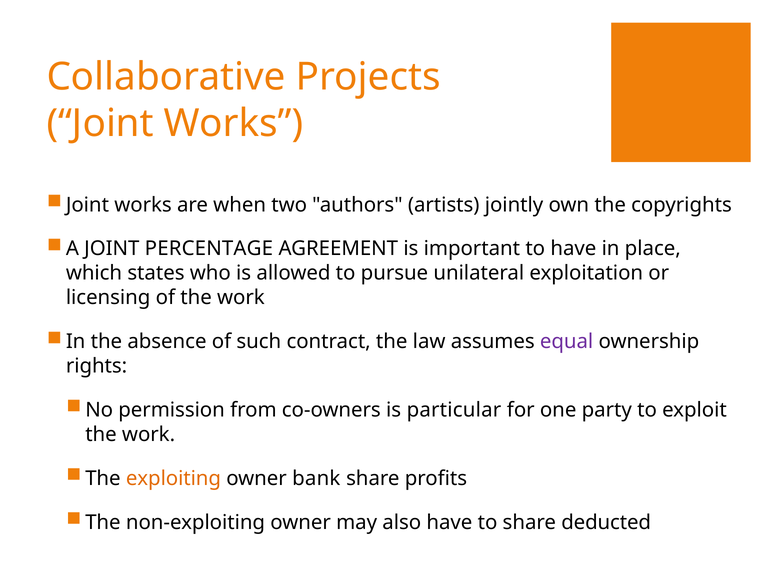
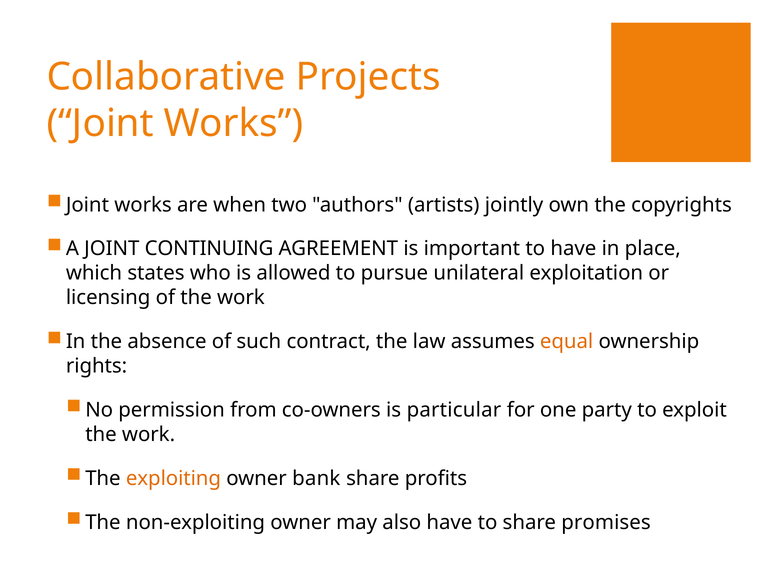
PERCENTAGE: PERCENTAGE -> CONTINUING (209, 249)
equal colour: purple -> orange (567, 342)
deducted: deducted -> promises (606, 523)
